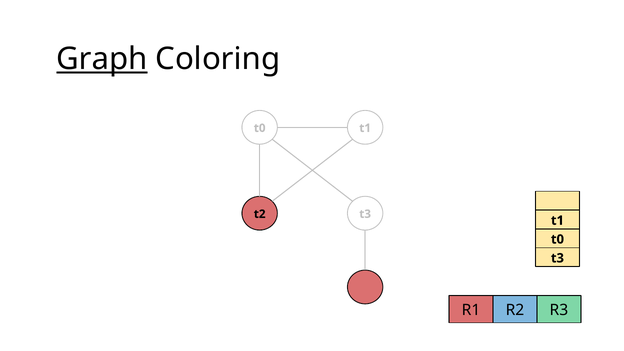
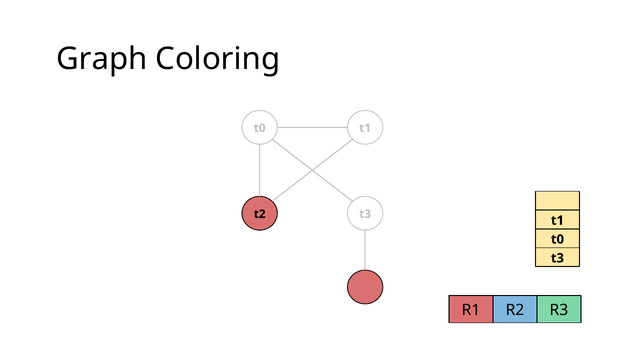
Graph underline: present -> none (102, 59)
